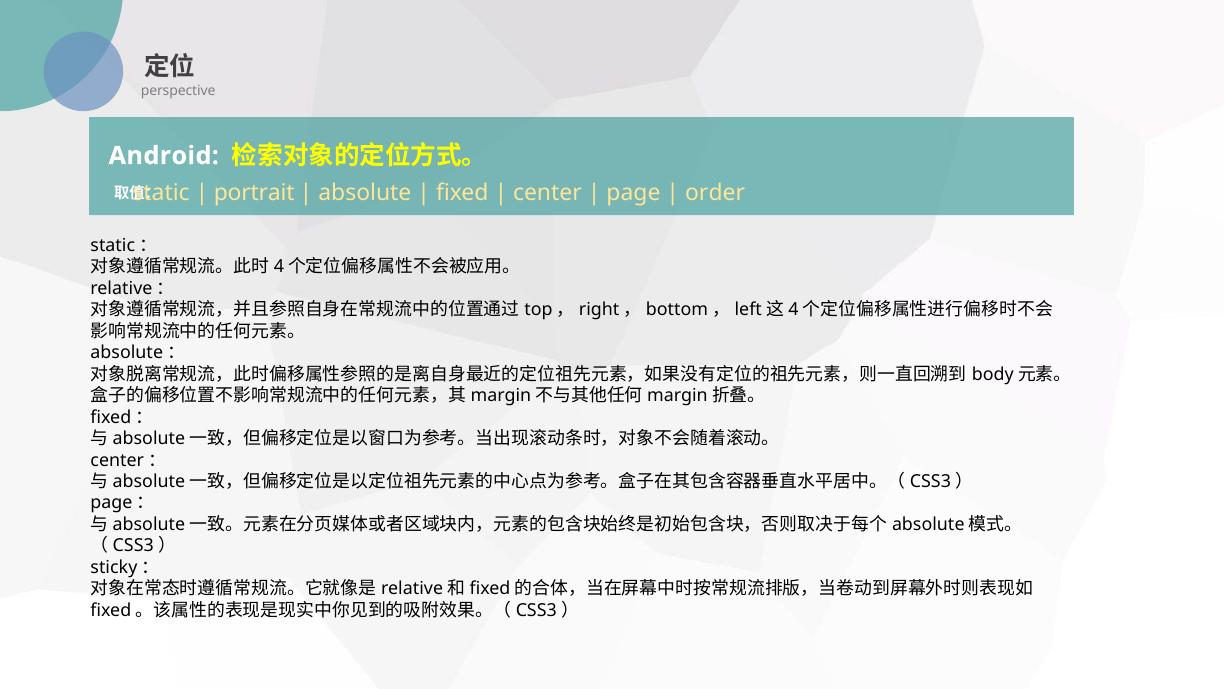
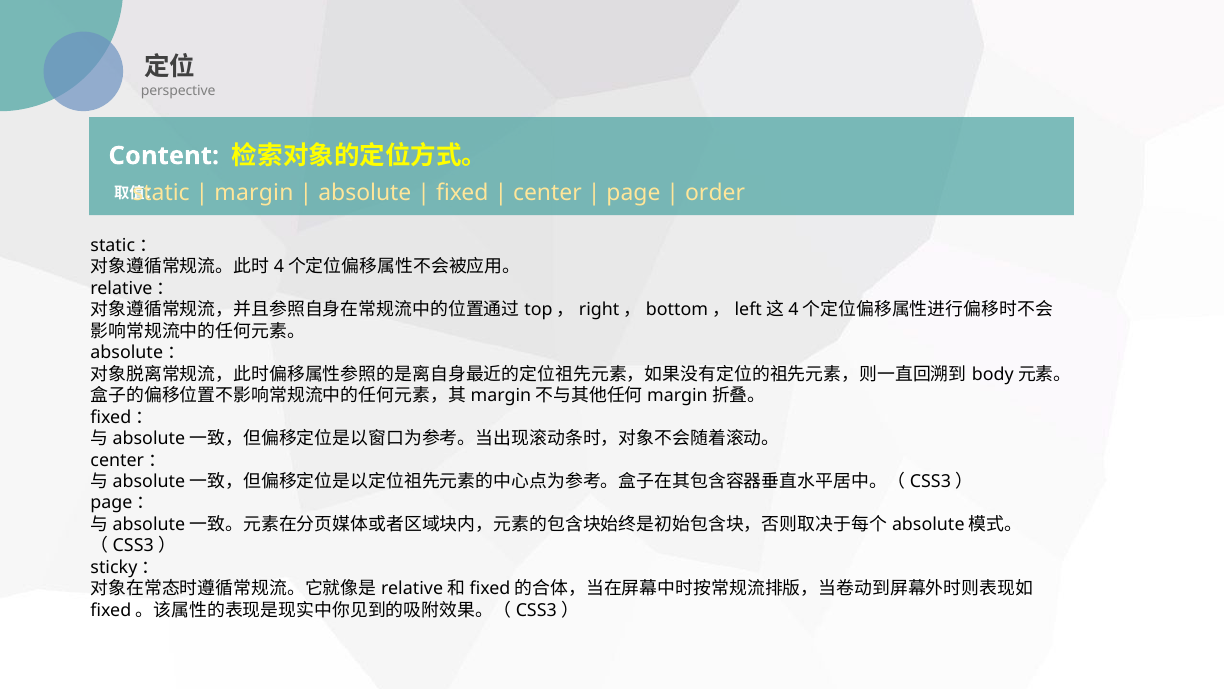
Android: Android -> Content (164, 156)
portrait: portrait -> margin (254, 193)
